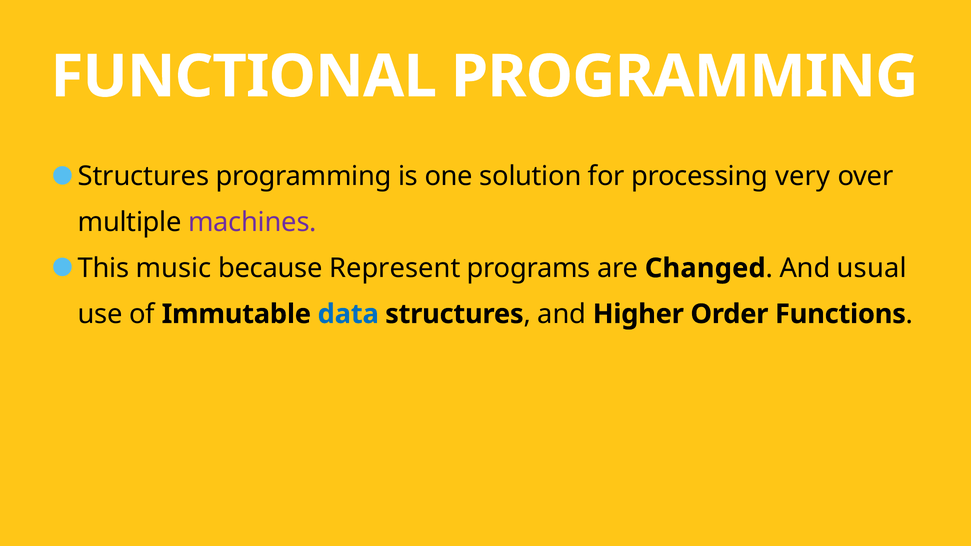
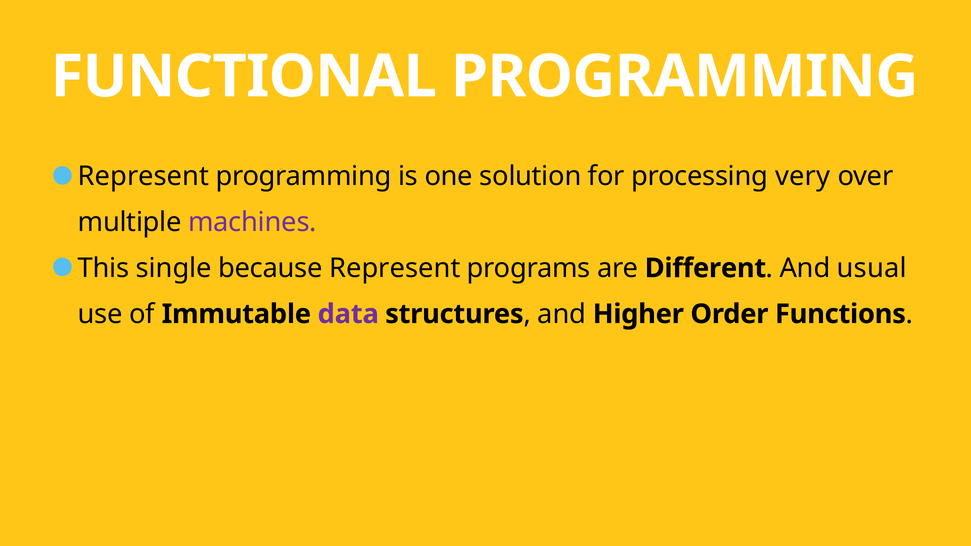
Structures: Structures -> Represent (144, 177)
music: music -> single (174, 268)
Changed: Changed -> Different (705, 268)
data colour: blue -> purple (348, 314)
